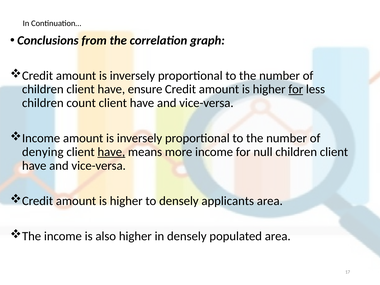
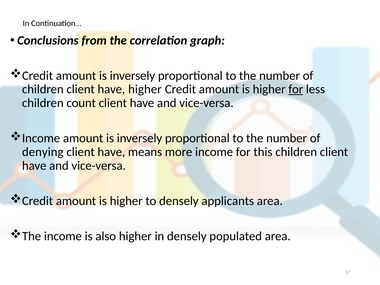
have ensure: ensure -> higher (145, 89)
have underline: present -> none (111, 152)
null: null -> this (263, 152)
